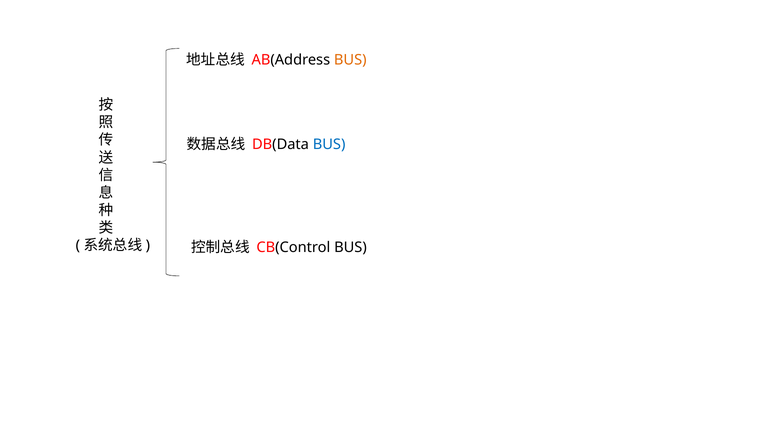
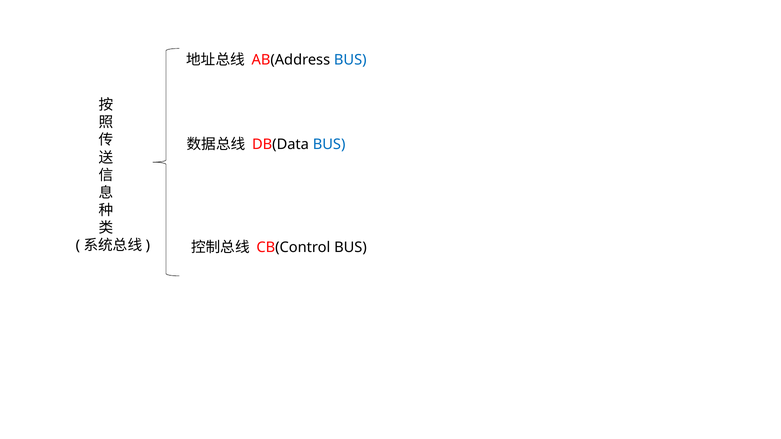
BUS colour: orange -> blue (350, 60)
